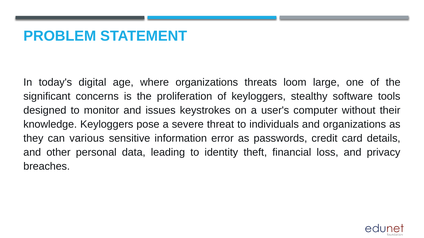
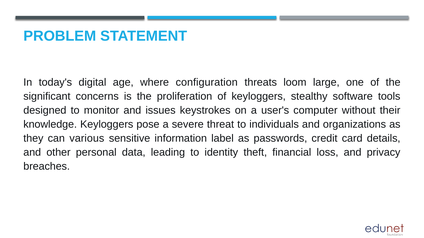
where organizations: organizations -> configuration (207, 83)
error: error -> label (223, 139)
